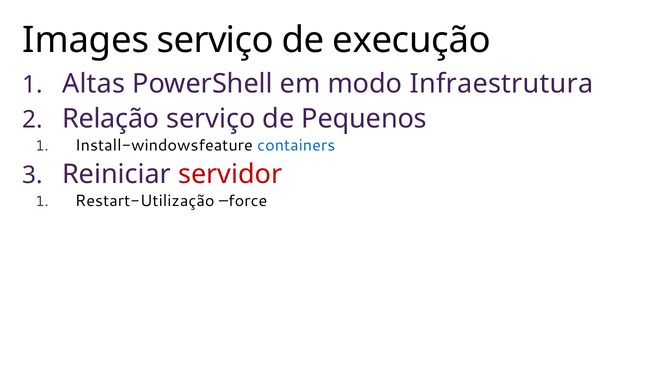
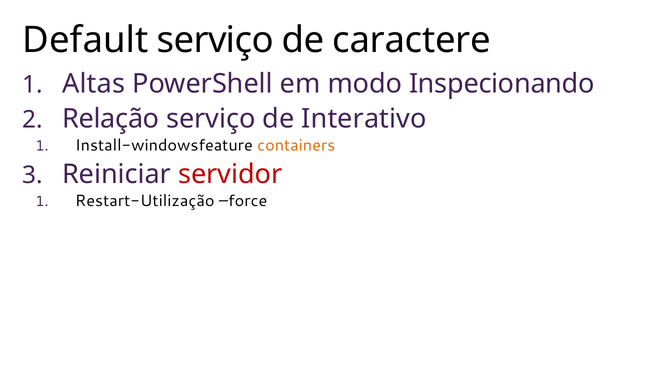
Images: Images -> Default (86, 40)
execução: execução -> caractere (412, 40)
Infraestrutura: Infraestrutura -> Inspecionando (502, 84)
Pequenos: Pequenos -> Interativo (364, 119)
containers colour: blue -> orange (296, 145)
